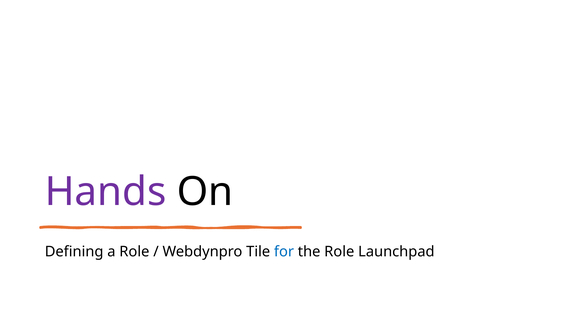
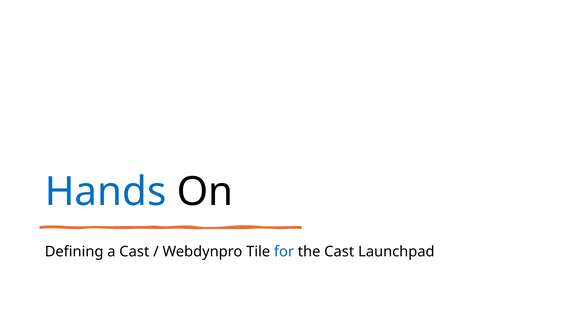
Hands colour: purple -> blue (106, 192)
a Role: Role -> Cast (134, 252)
the Role: Role -> Cast (339, 252)
